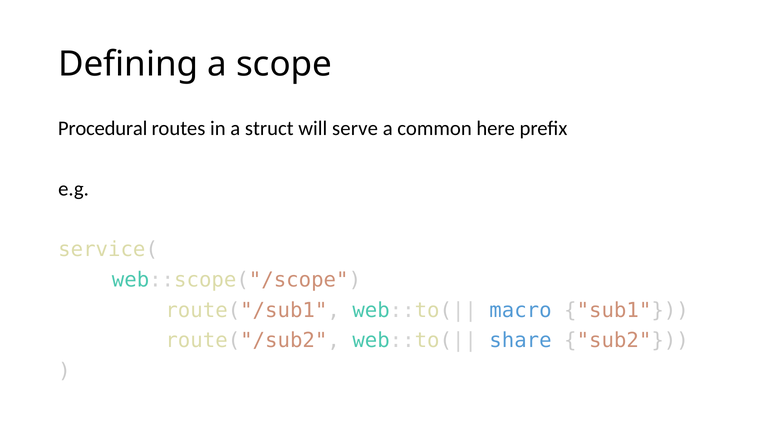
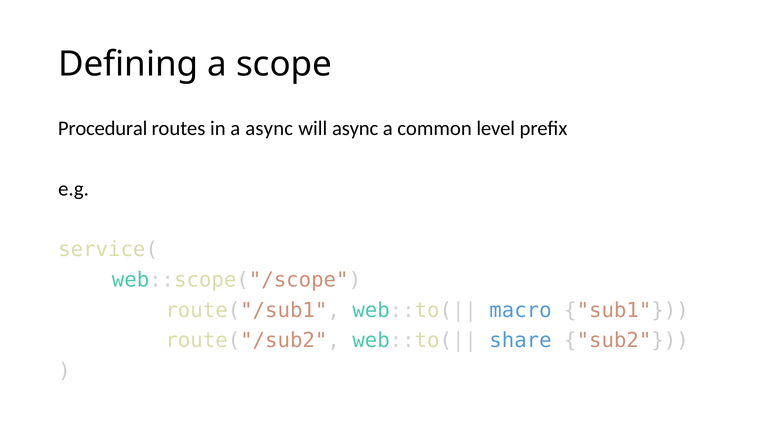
a struct: struct -> async (269, 128)
will serve: serve -> async (355, 128)
here: here -> level (496, 128)
